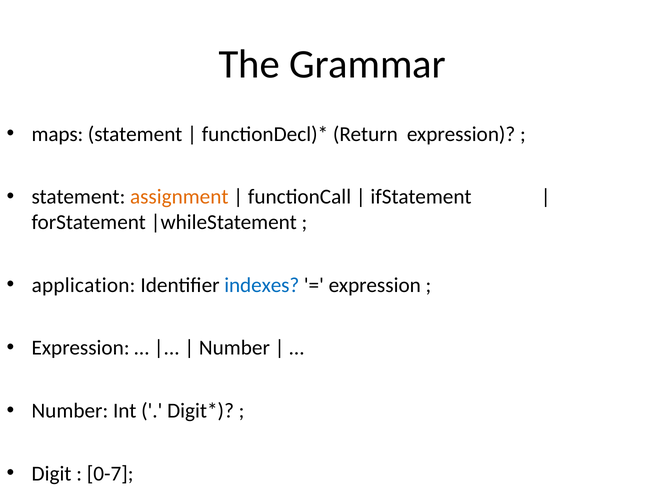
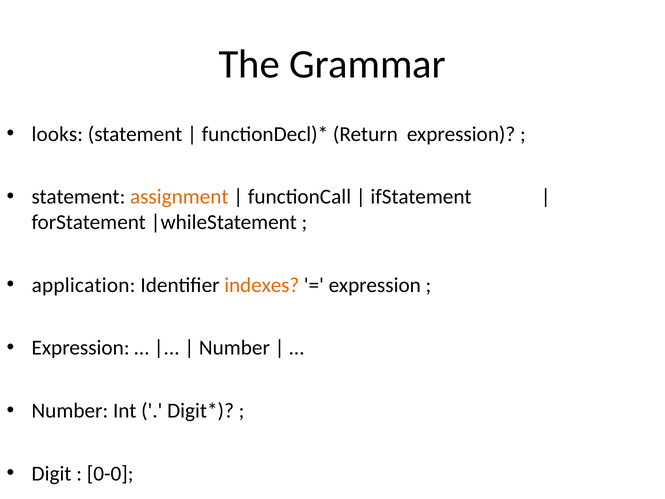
maps: maps -> looks (57, 134)
indexes colour: blue -> orange (262, 285)
0-7: 0-7 -> 0-0 (110, 473)
